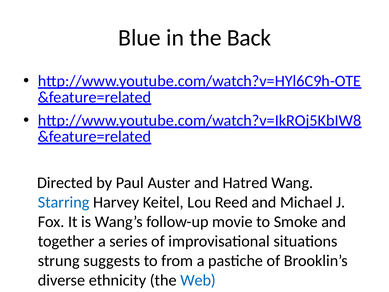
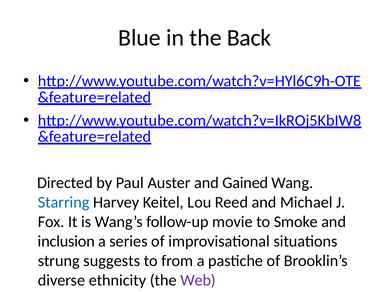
Hatred: Hatred -> Gained (245, 183)
together: together -> inclusion (66, 241)
Web colour: blue -> purple (198, 280)
